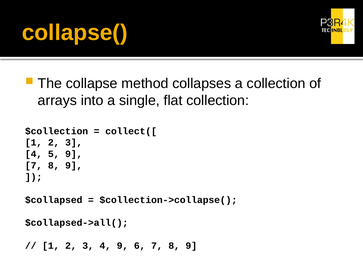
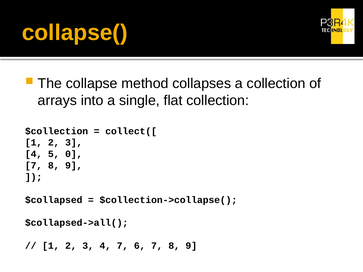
5 9: 9 -> 0 (74, 154)
4 9: 9 -> 7 (123, 246)
